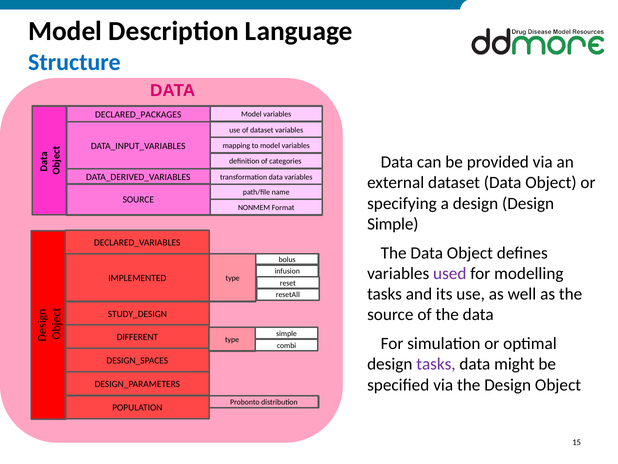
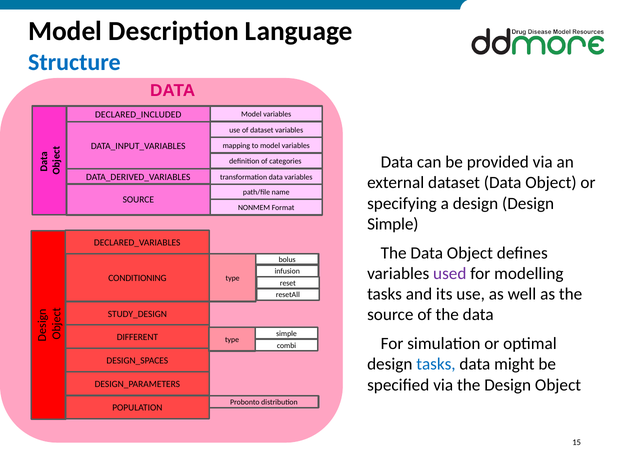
DECLARED_PACKAGES: DECLARED_PACKAGES -> DECLARED_INCLUDED (138, 114)
IMPLEMENTED: IMPLEMENTED -> CONDITIONING (137, 278)
tasks colour: purple -> blue (436, 364)
